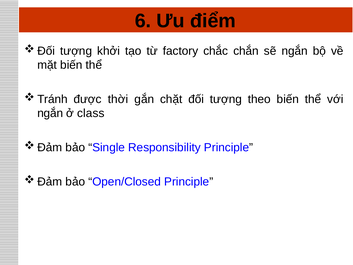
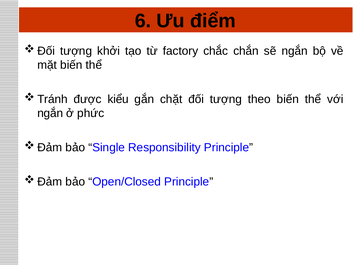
thời: thời -> kiểu (118, 99)
class: class -> phức (91, 113)
